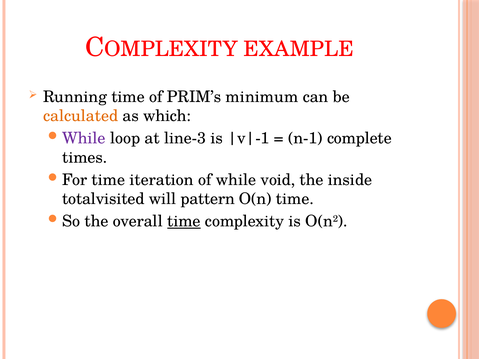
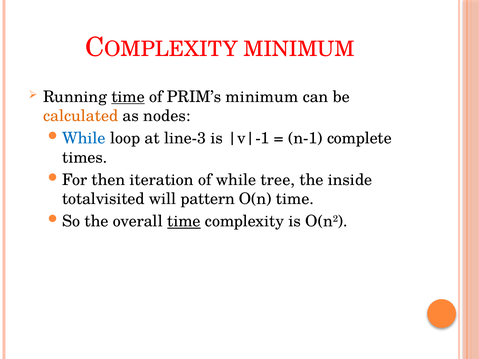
EXAMPLE: EXAMPLE -> MINIMUM (299, 49)
time underline: none -> present (128, 97)
which: which -> nodes (167, 116)
While colour: purple -> blue (84, 138)
For time: time -> then (108, 180)
void: void -> tree (278, 180)
